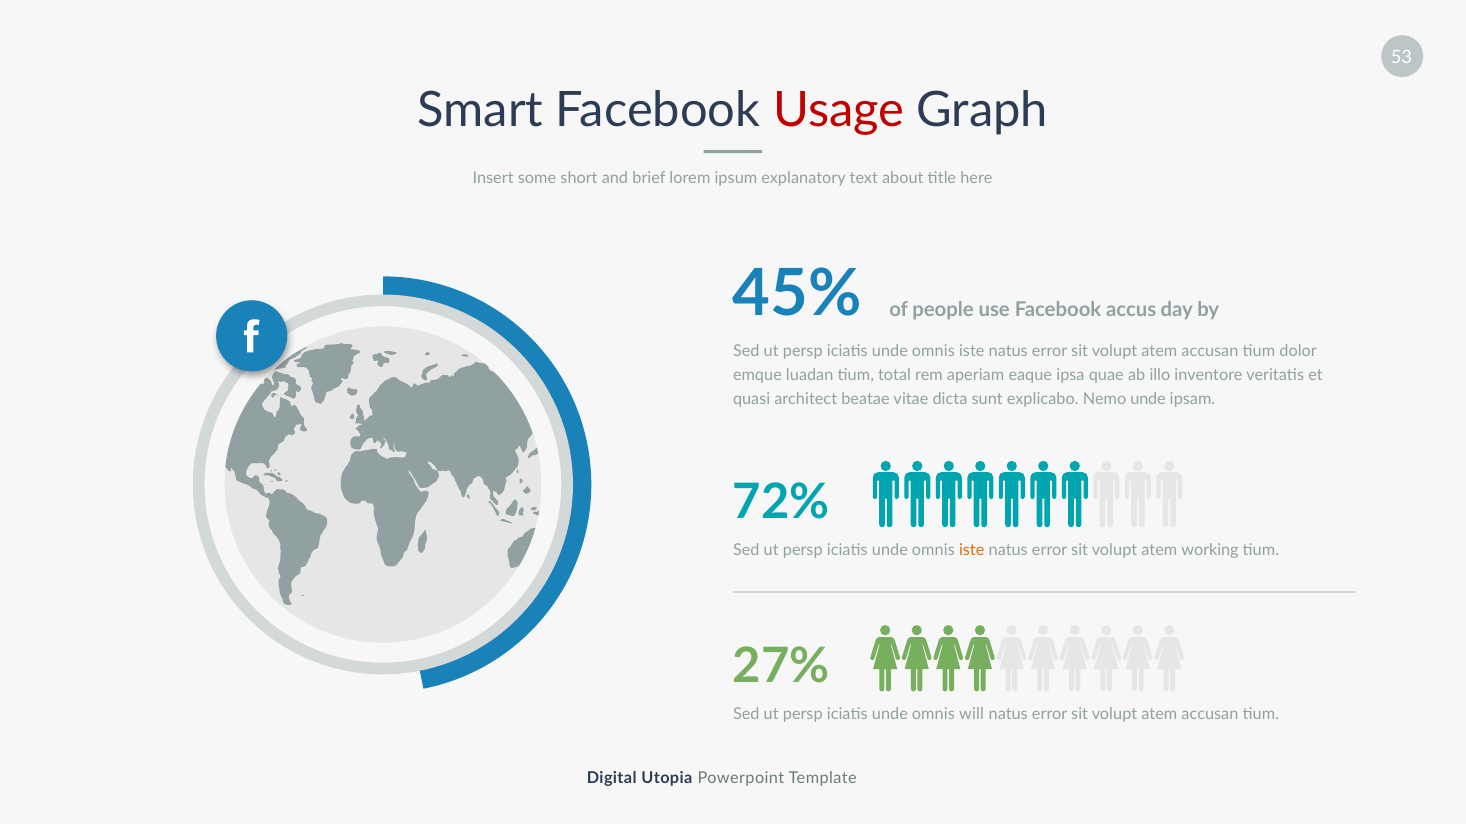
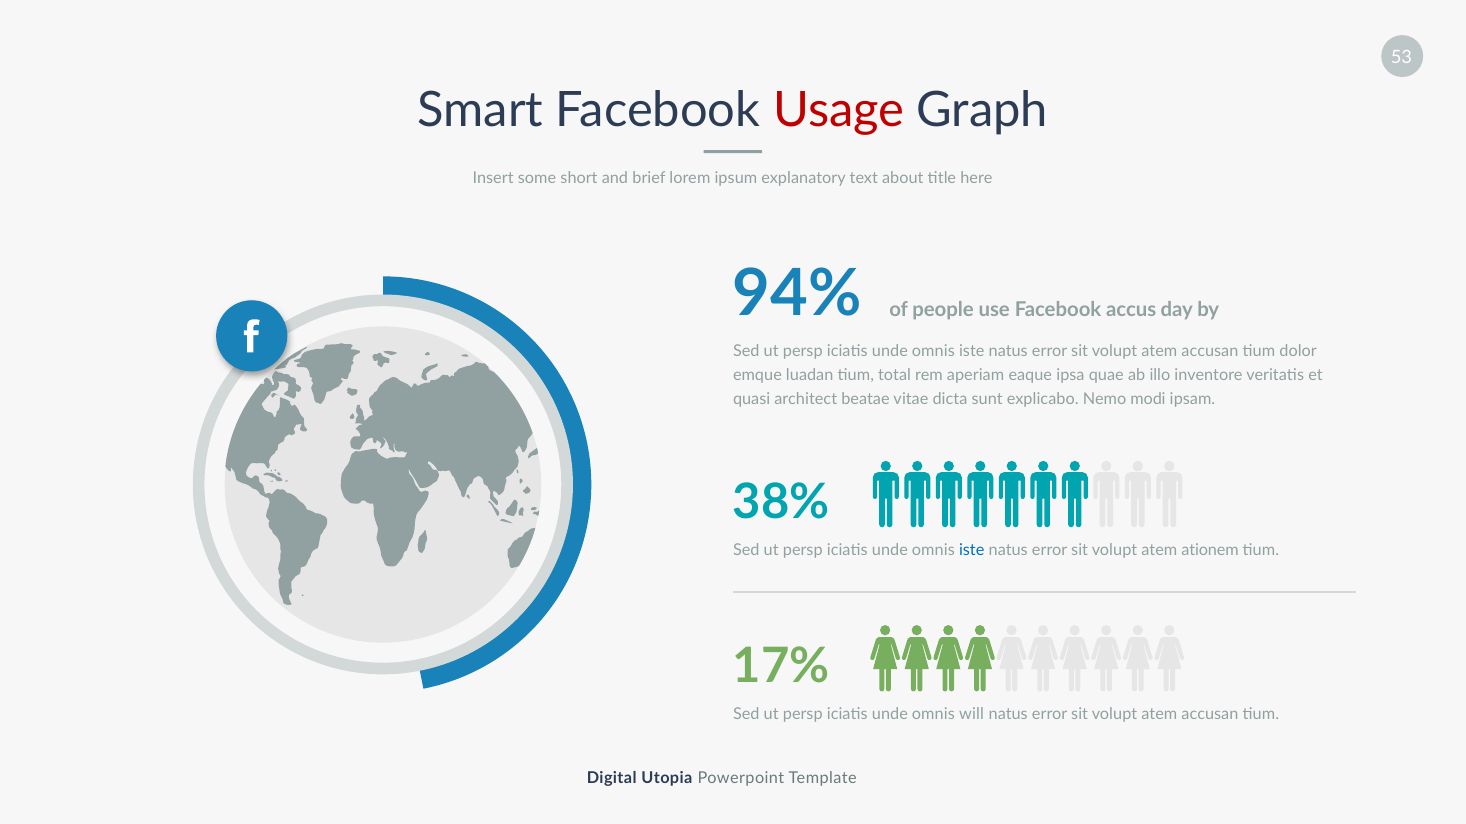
45%: 45% -> 94% (797, 294)
Nemo unde: unde -> modi (1148, 400)
72%: 72% -> 38% (781, 502)
iste colour: orange -> blue (972, 551)
working: working -> ationem (1210, 551)
27%: 27% -> 17% (781, 667)
